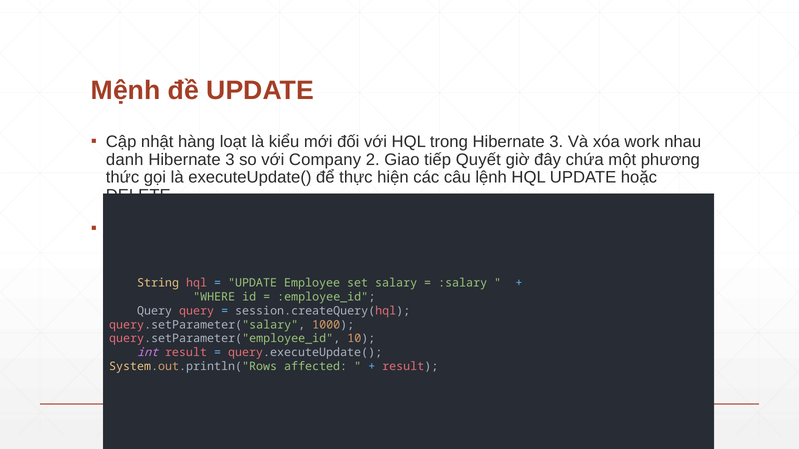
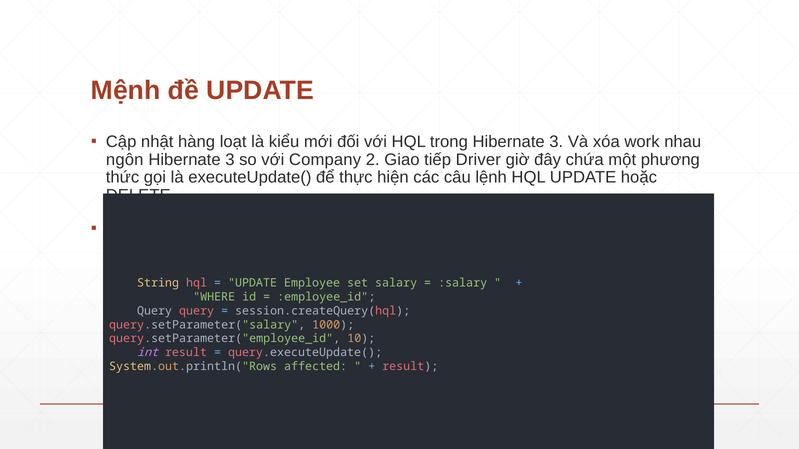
danh: danh -> ngôn (125, 160)
Quyết: Quyết -> Driver (478, 160)
